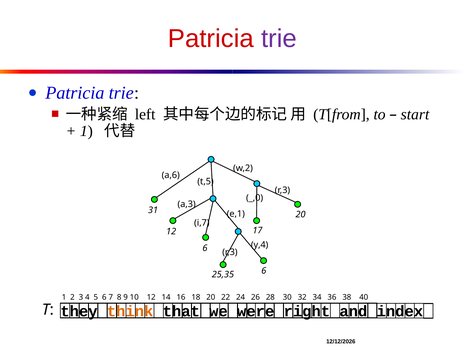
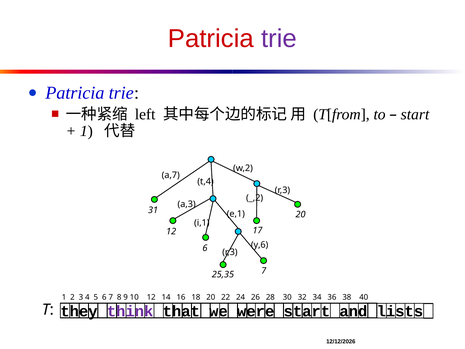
a,6: a,6 -> a,7 (171, 175)
t,5: t,5 -> t,4 (206, 181)
_,0: _,0 -> _,2 (255, 198)
i,7: i,7 -> i,1 (202, 223)
y,4: y,4 -> y,6 (260, 245)
25,35 6: 6 -> 7 (264, 271)
think colour: orange -> purple (130, 311)
were right: right -> start (307, 311)
index: index -> lists (400, 311)
